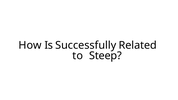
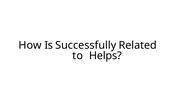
Steep: Steep -> Helps (105, 56)
